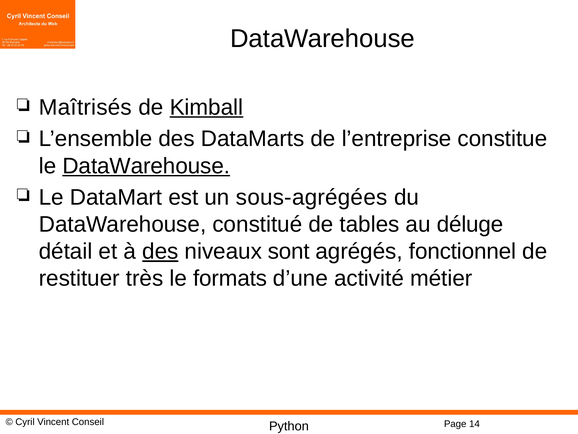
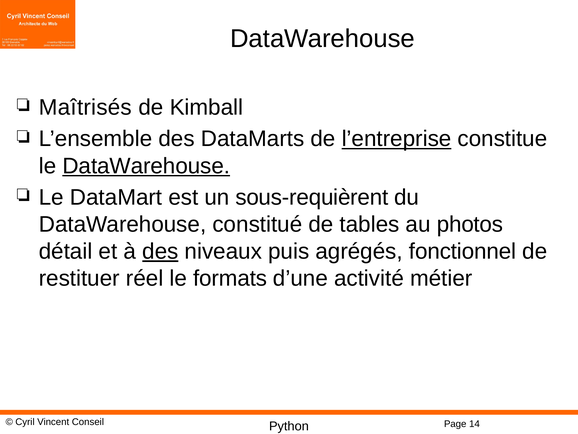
Kimball underline: present -> none (206, 107)
l’entreprise underline: none -> present (397, 139)
sous-agrégées: sous-agrégées -> sous-requièrent (312, 197)
déluge: déluge -> photos (470, 224)
sont: sont -> puis (289, 251)
très: très -> réel (145, 278)
